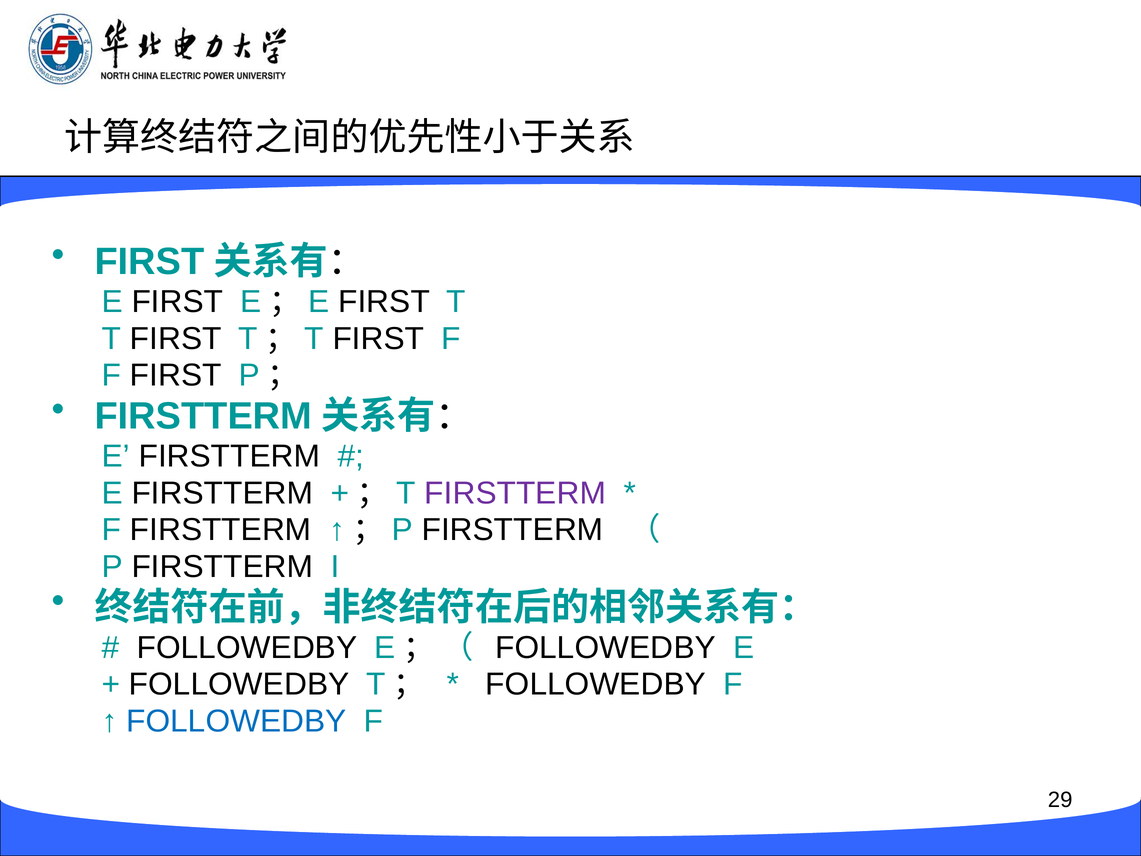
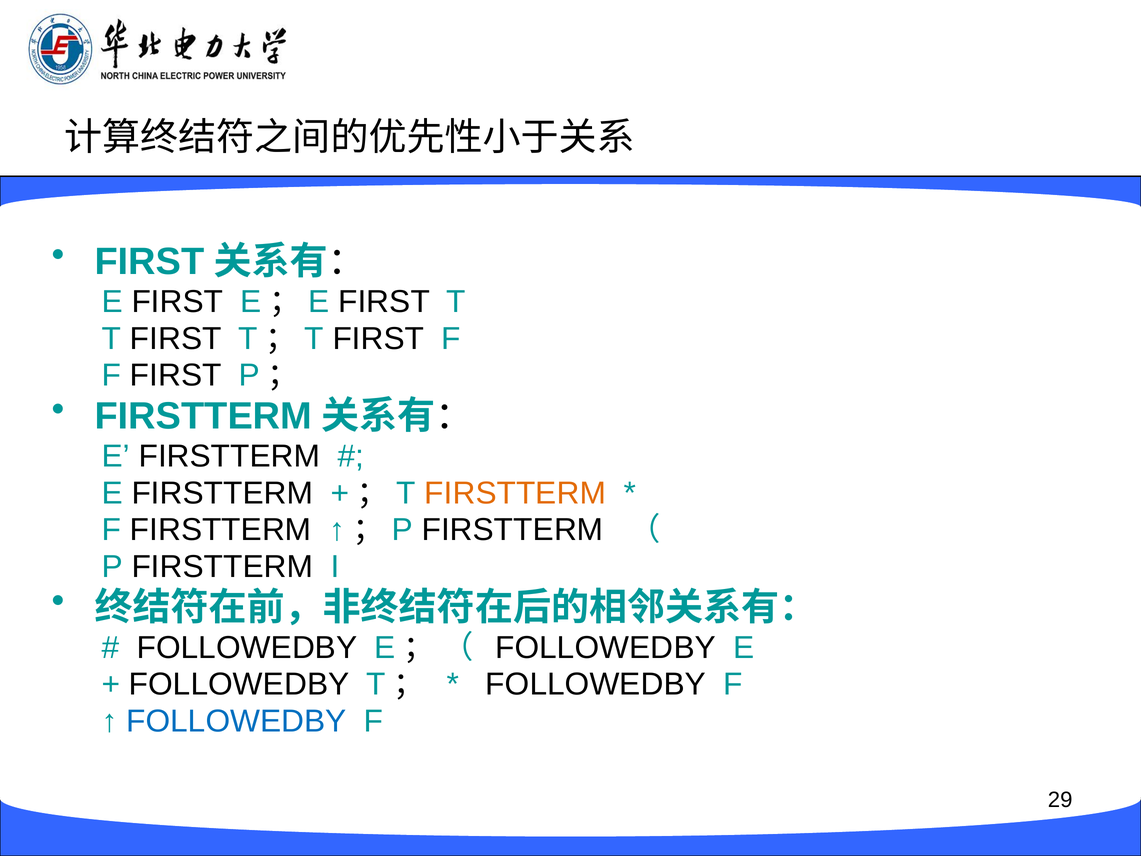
FIRSTTERM colour: purple -> orange (515, 493)
